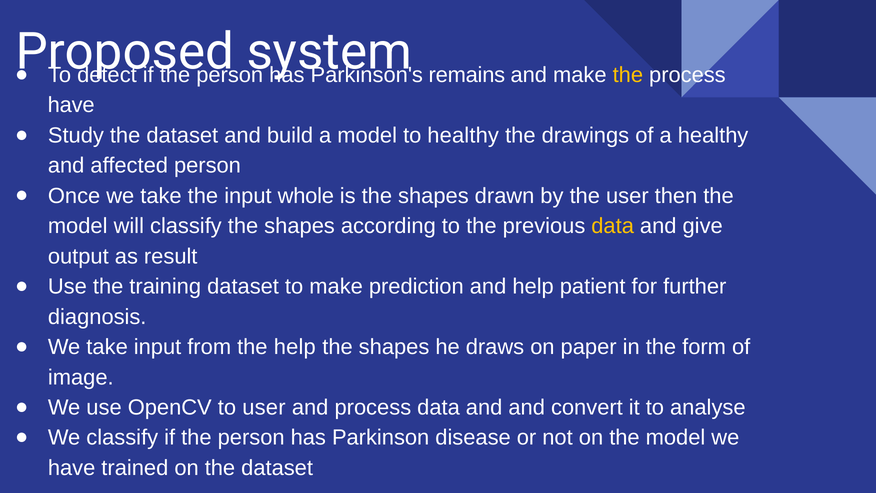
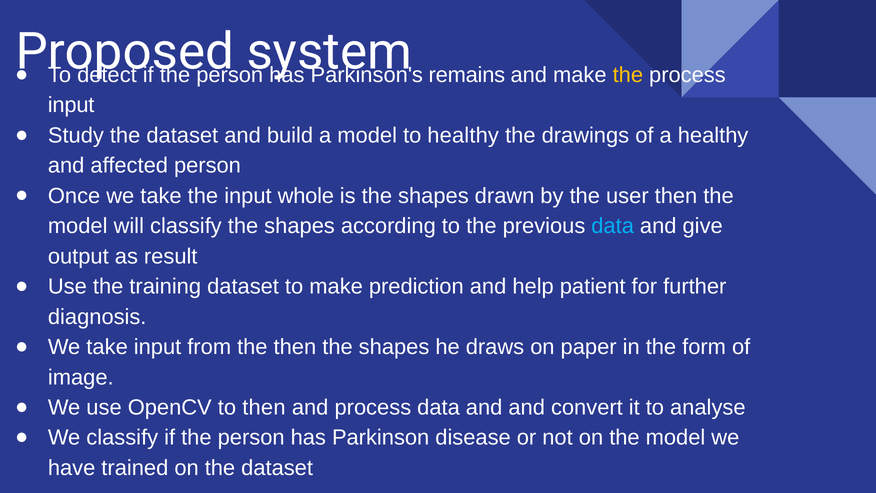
have: have -> input (71, 105)
data colour: yellow -> light blue (613, 226)
the help: help -> then (295, 347)
to user: user -> then (264, 407)
